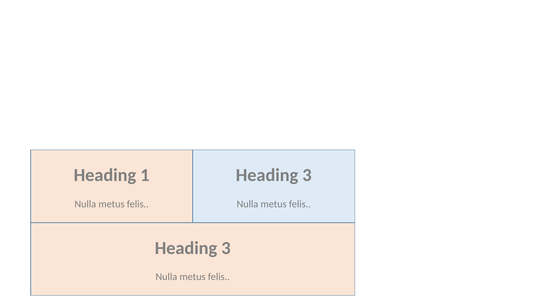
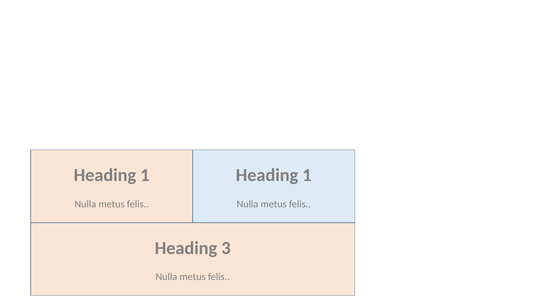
3: 3 -> 1 (307, 175)
